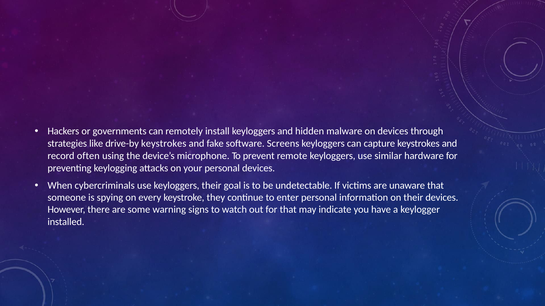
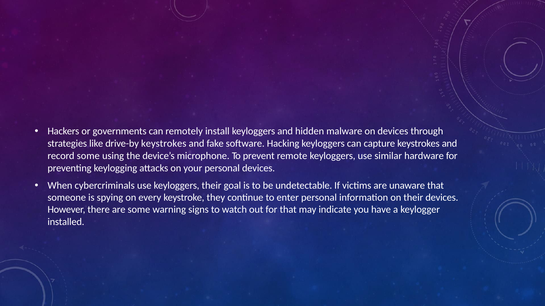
Screens: Screens -> Hacking (283, 144)
record often: often -> some (88, 156)
